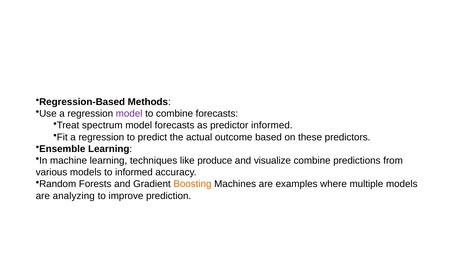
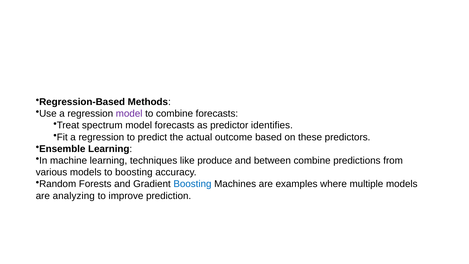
predictor informed: informed -> identifies (272, 125)
visualize: visualize -> between (272, 160)
to informed: informed -> boosting (134, 172)
Boosting colour: orange -> blue (192, 184)
